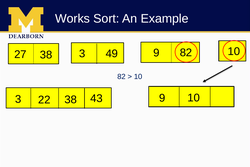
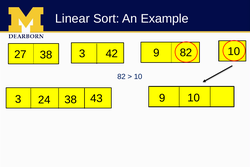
Works: Works -> Linear (72, 19)
49: 49 -> 42 (112, 53)
22: 22 -> 24 (44, 100)
